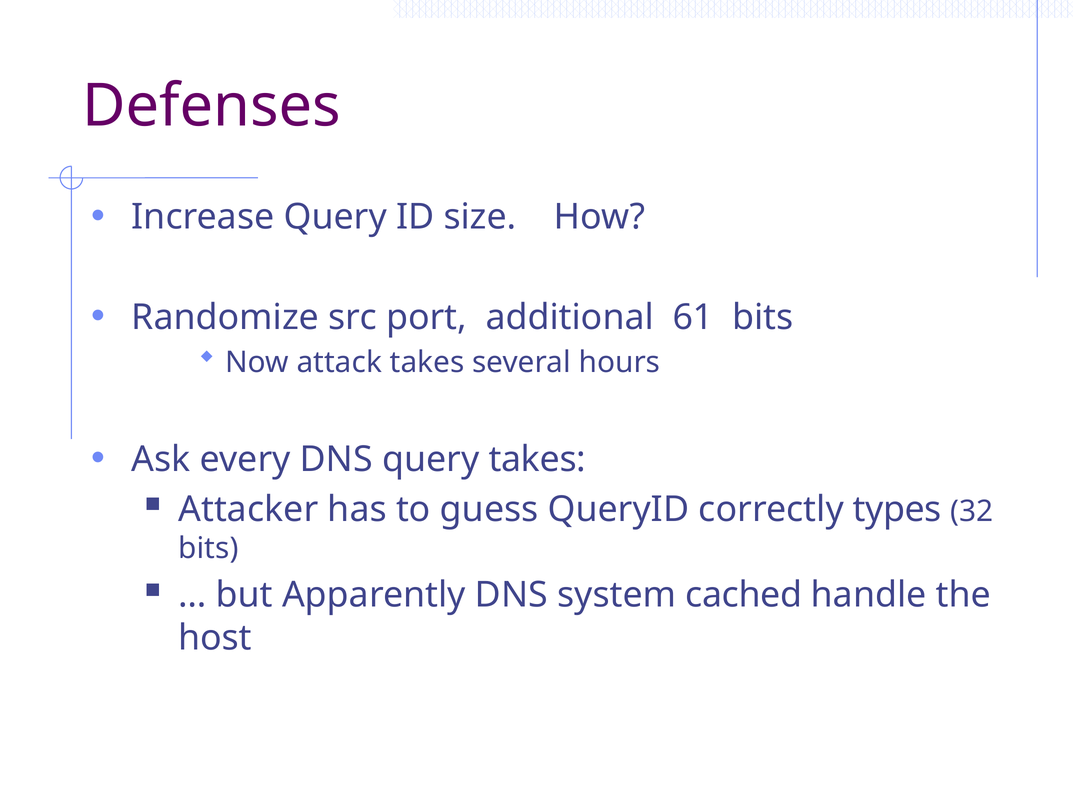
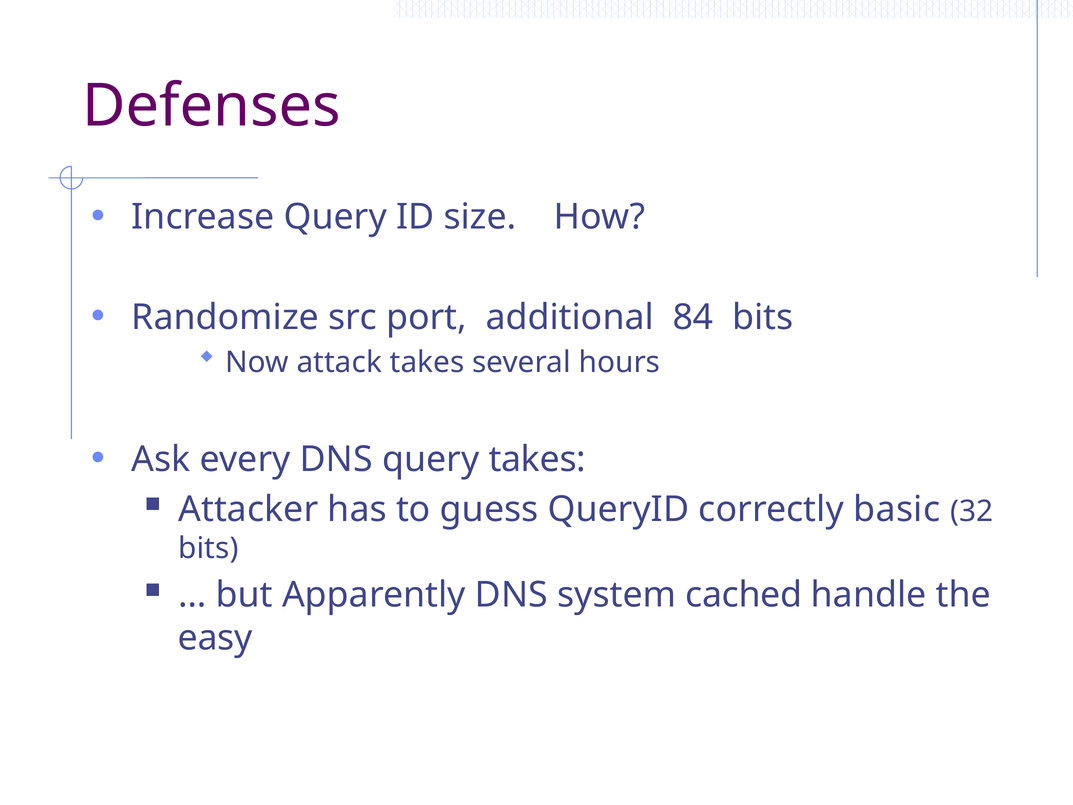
61: 61 -> 84 (693, 317)
types: types -> basic (897, 509)
host: host -> easy (215, 638)
